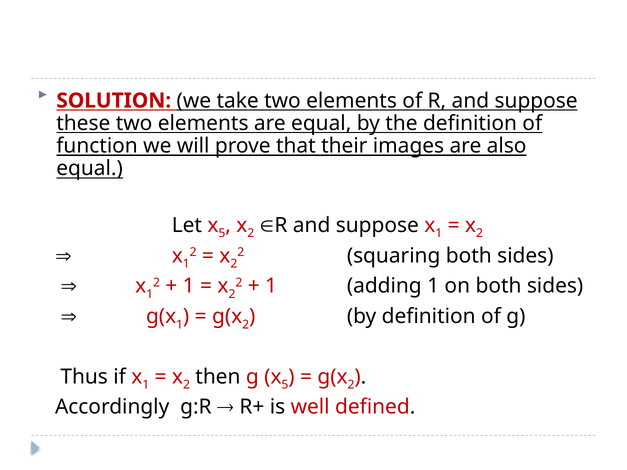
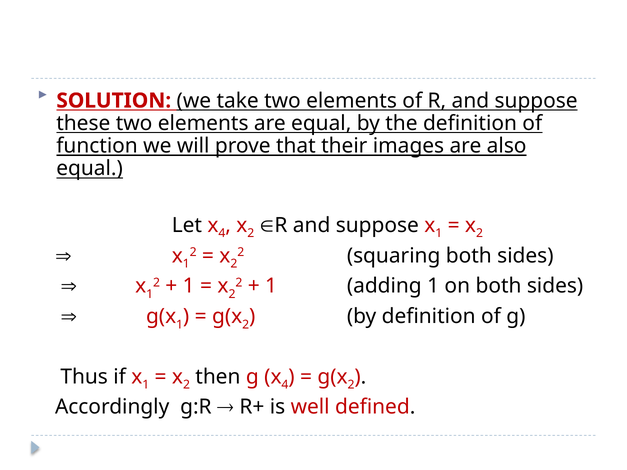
5: 5 -> 4 (222, 234)
5: 5 -> 4 (285, 385)
